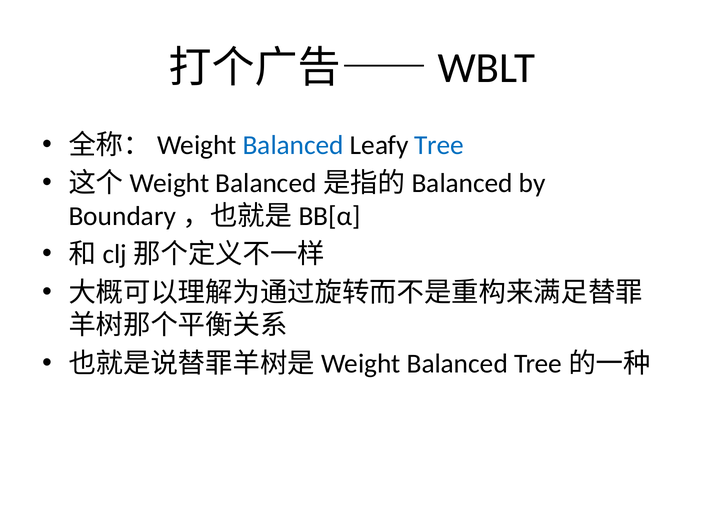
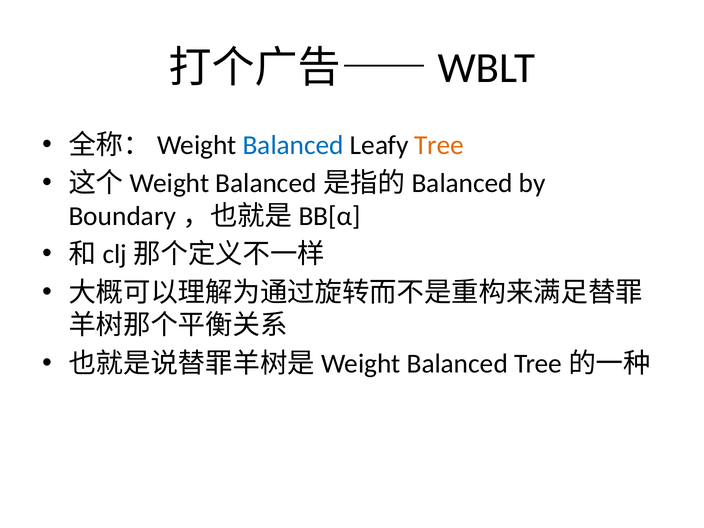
Tree colour: blue -> orange (439, 145)
